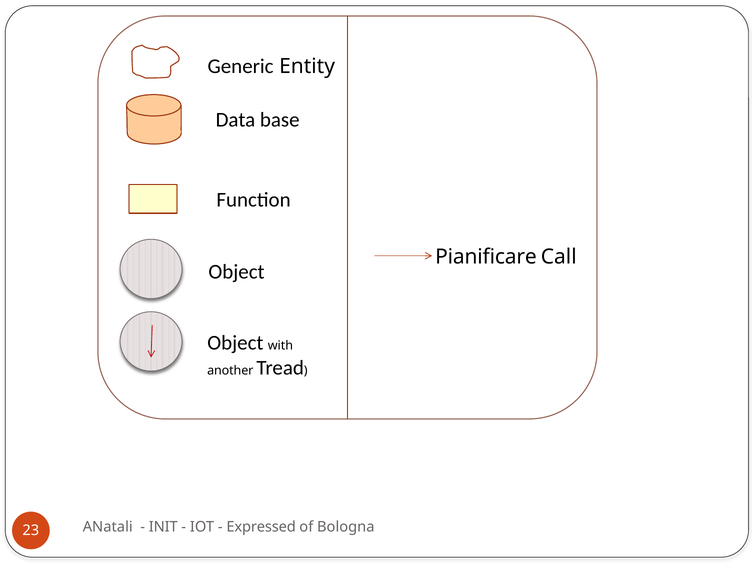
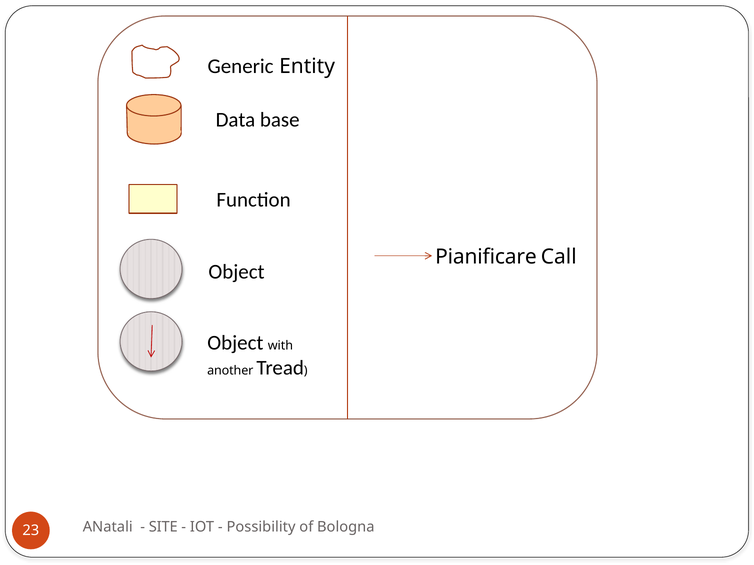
INIT: INIT -> SITE (163, 528)
Expressed: Expressed -> Possibility (261, 528)
